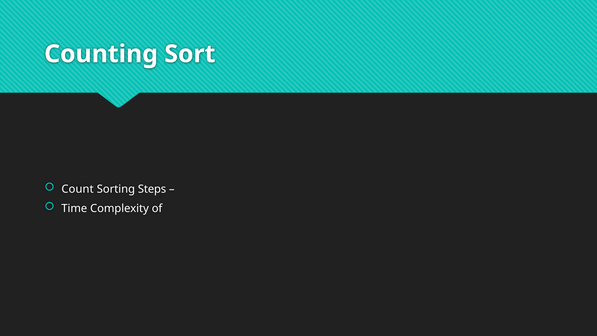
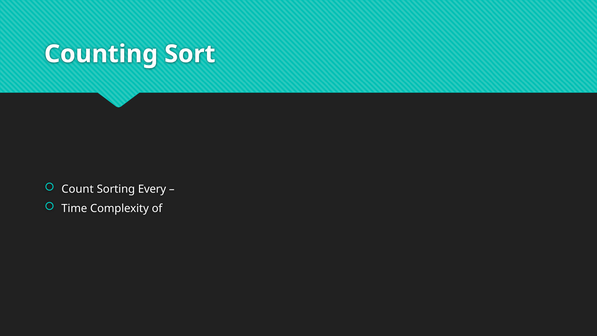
Steps: Steps -> Every (152, 189)
